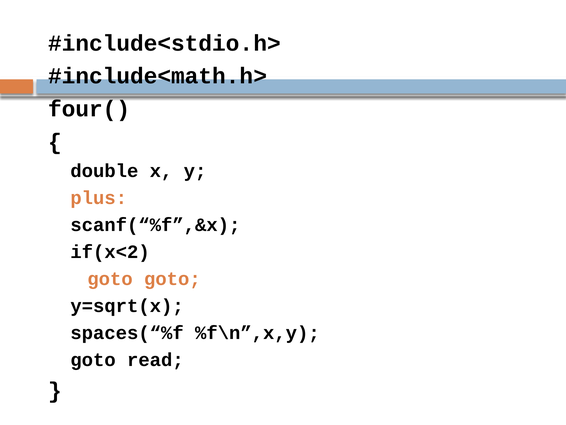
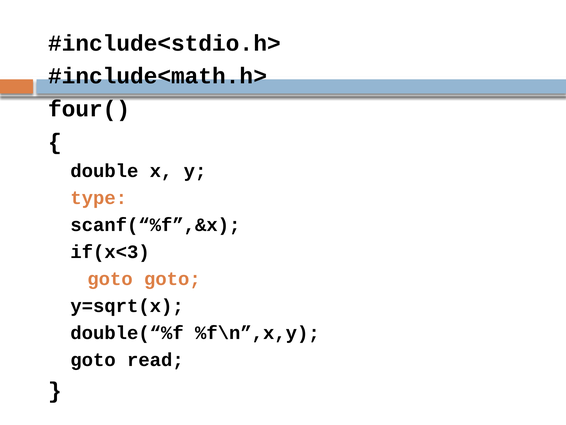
plus: plus -> type (99, 198)
if(x<2: if(x<2 -> if(x<3 (110, 252)
spaces(“%f: spaces(“%f -> double(“%f (127, 333)
